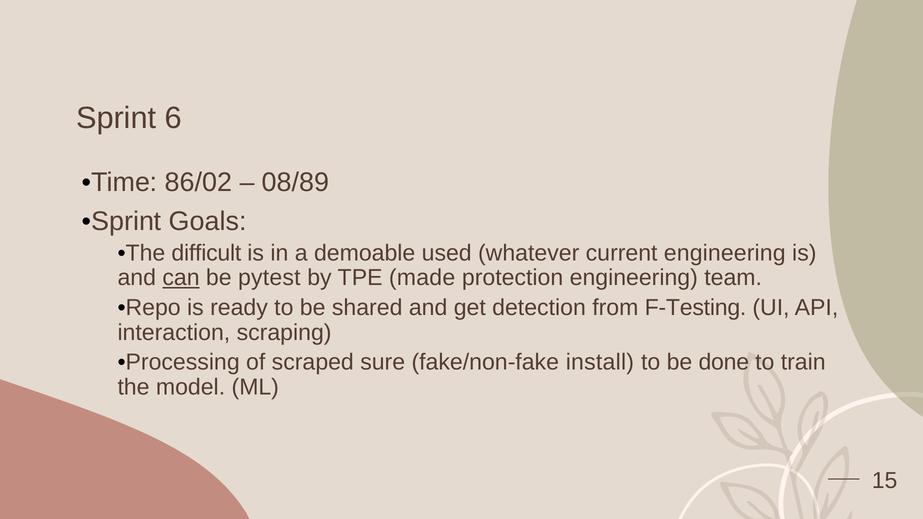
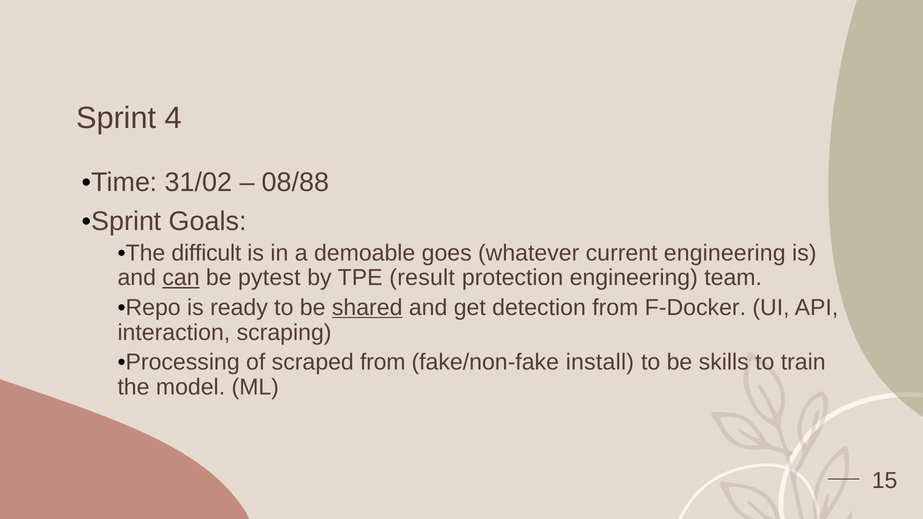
6: 6 -> 4 (174, 118)
86/02: 86/02 -> 31/02 (198, 183)
08/89: 08/89 -> 08/88 (296, 183)
used: used -> goes (447, 253)
made: made -> result (422, 278)
shared underline: none -> present (367, 308)
F-Testing: F-Testing -> F-Docker (695, 308)
scraped sure: sure -> from (383, 362)
done: done -> skills (724, 362)
